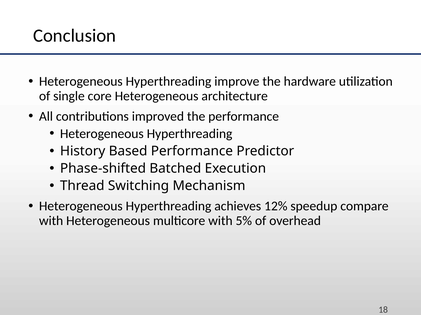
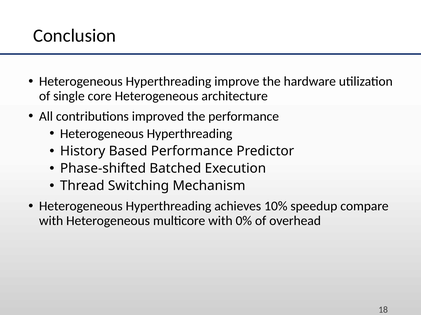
12%: 12% -> 10% (276, 207)
5%: 5% -> 0% (244, 221)
